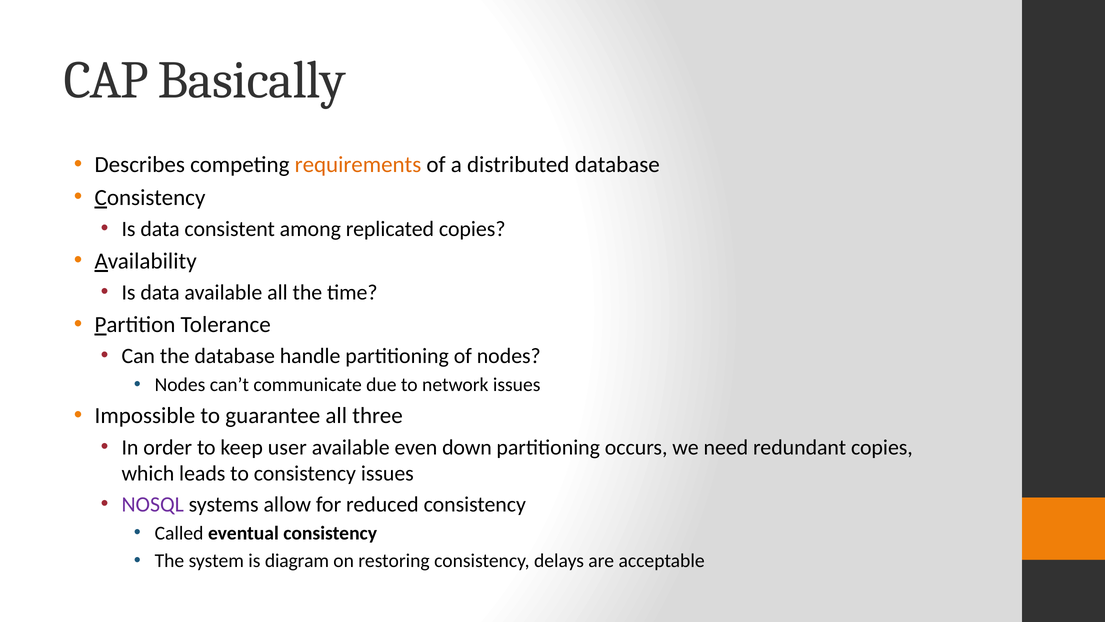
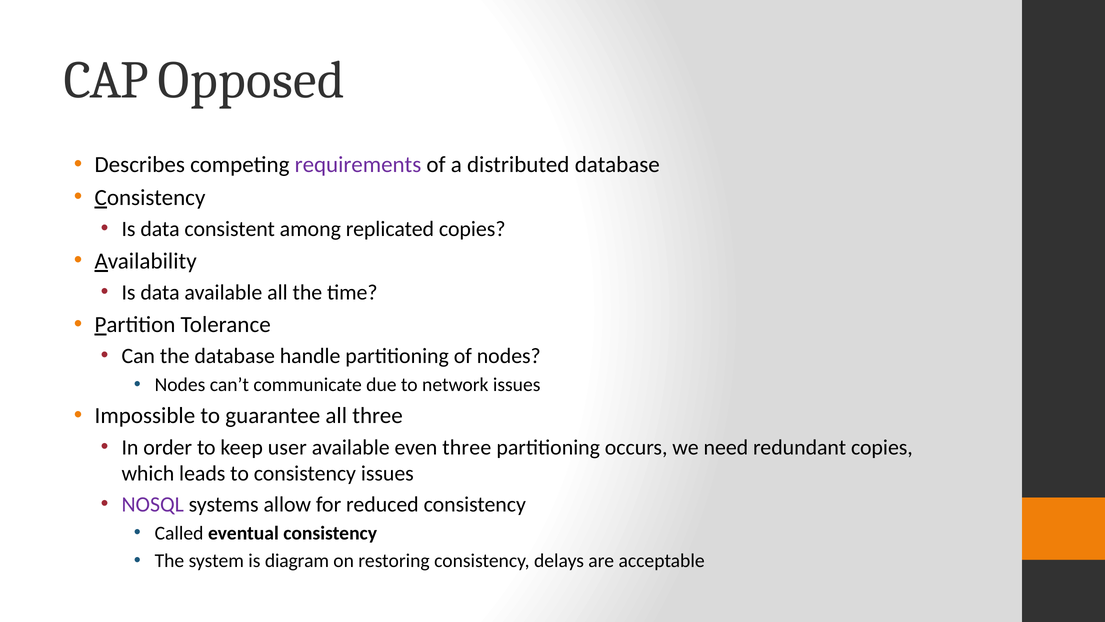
Basically: Basically -> Opposed (251, 80)
requirements colour: orange -> purple (358, 165)
even down: down -> three (467, 447)
